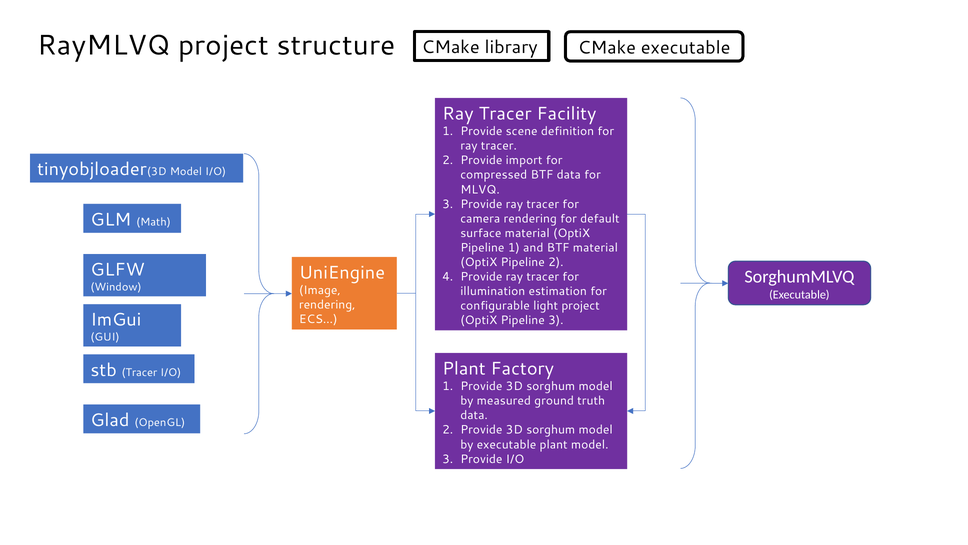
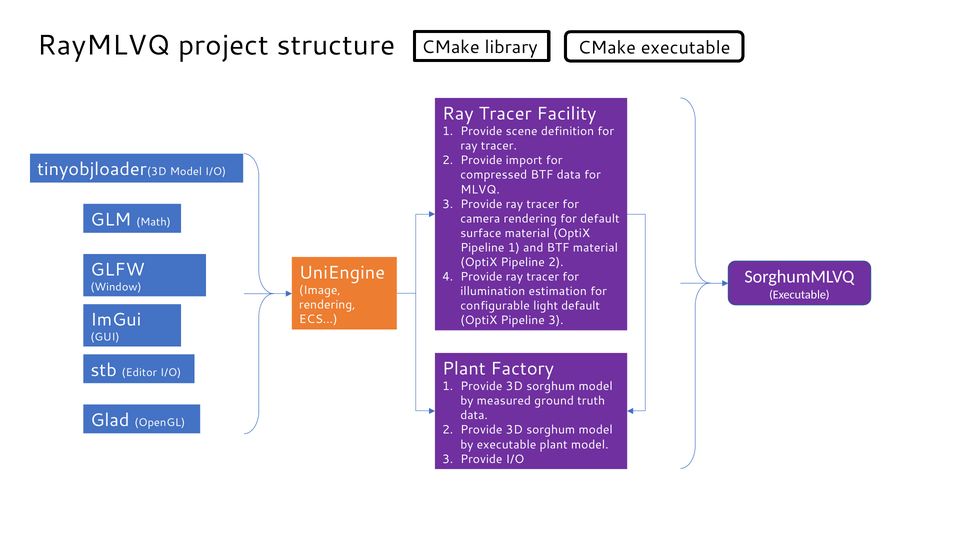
light project: project -> default (581, 305)
stb Tracer: Tracer -> Editor (139, 372)
